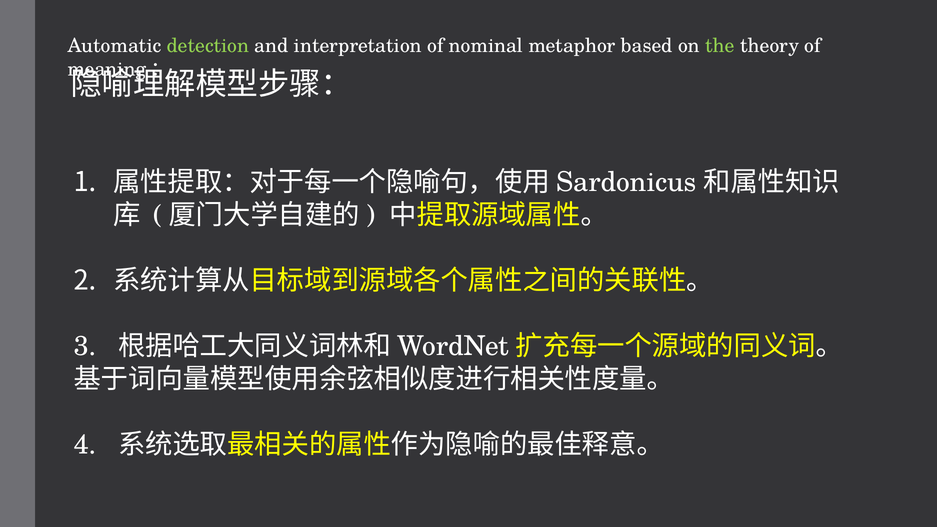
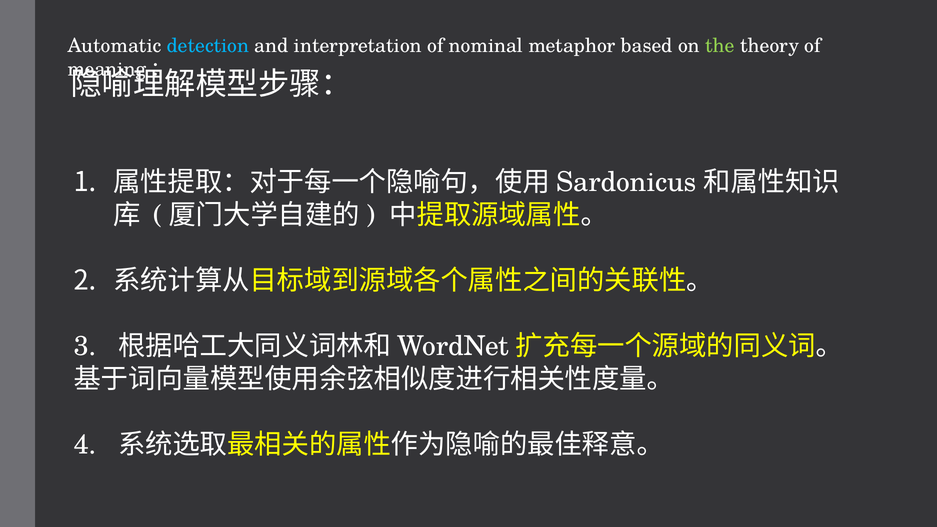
detection colour: light green -> light blue (208, 46)
